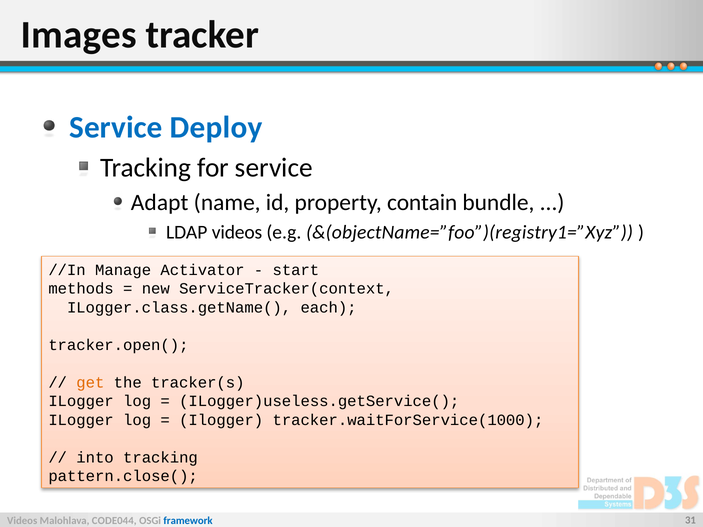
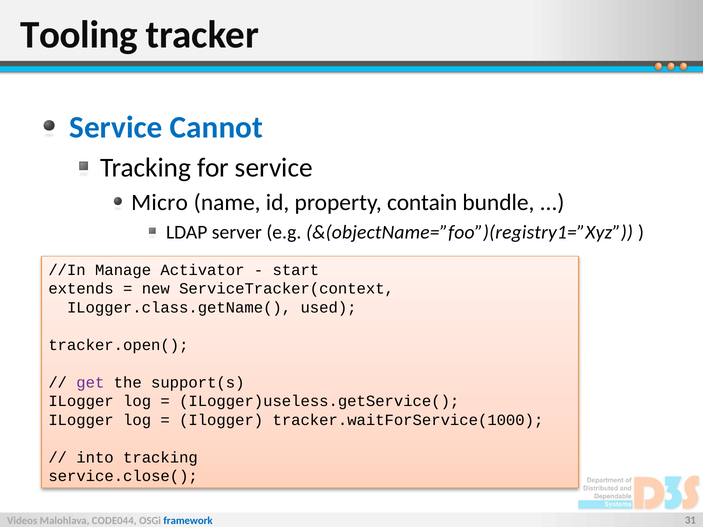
Images: Images -> Tooling (79, 35)
Deploy: Deploy -> Cannot (216, 128)
Adapt: Adapt -> Micro (160, 203)
LDAP videos: videos -> server (237, 232)
methods: methods -> extends (81, 289)
each: each -> used (329, 308)
get colour: orange -> purple (90, 383)
tracker(s: tracker(s -> support(s (198, 383)
pattern.close(: pattern.close( -> service.close( (123, 476)
